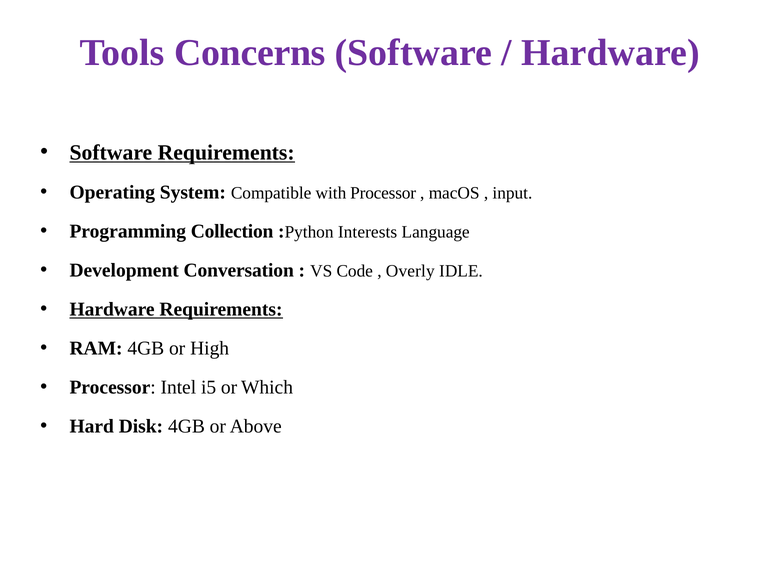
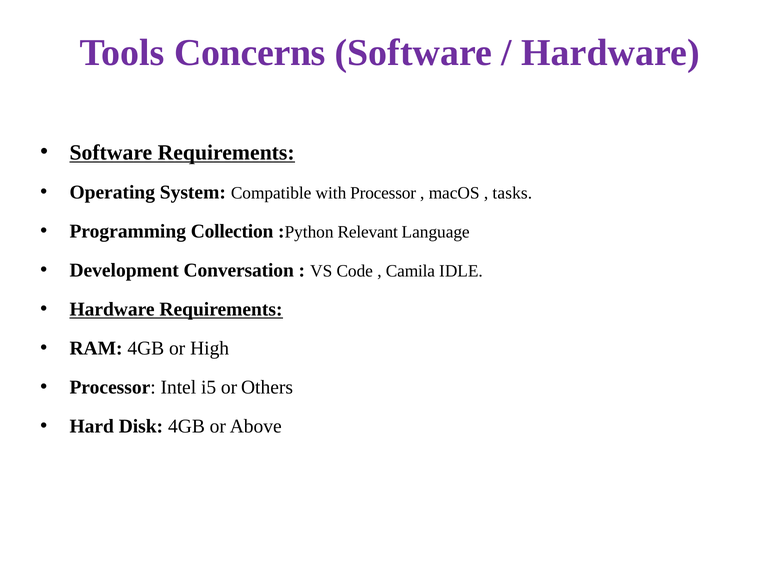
input: input -> tasks (512, 193)
Interests: Interests -> Relevant (368, 232)
Overly: Overly -> Camila (410, 271)
Which: Which -> Others (267, 388)
